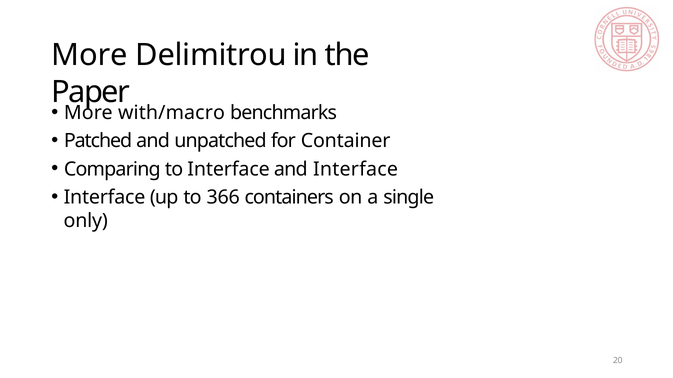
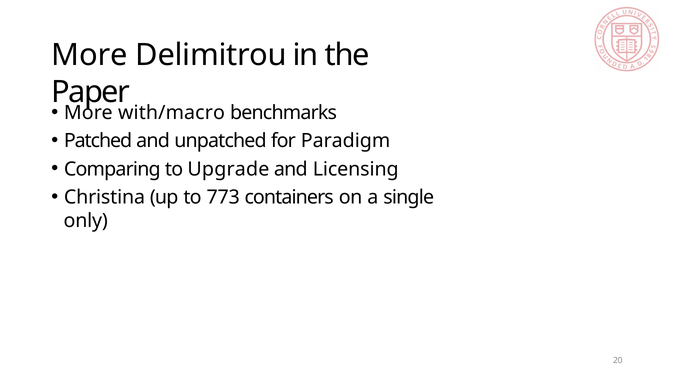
Container: Container -> Paradigm (346, 141)
to Interface: Interface -> Upgrade (228, 169)
and Interface: Interface -> Licensing (356, 169)
Interface: Interface -> Christina (104, 197)
366: 366 -> 773 (223, 197)
